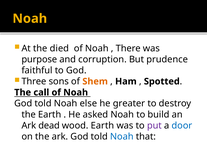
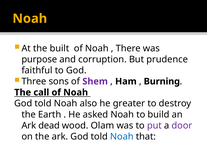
died: died -> built (59, 48)
Shem colour: orange -> purple (95, 82)
Spotted: Spotted -> Burning (162, 82)
else: else -> also (88, 104)
wood Earth: Earth -> Olam (102, 126)
door colour: blue -> purple (182, 126)
